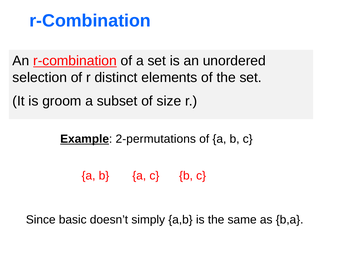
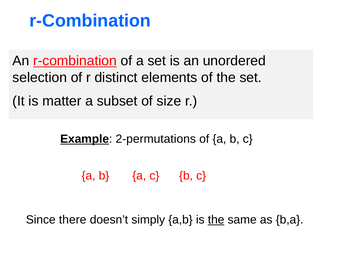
groom: groom -> matter (62, 101)
basic: basic -> there (73, 220)
the underline: none -> present (216, 220)
